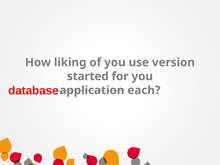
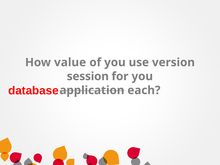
liking: liking -> value (70, 62)
started: started -> session (88, 76)
